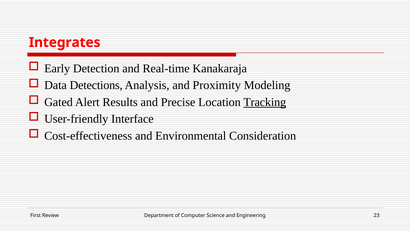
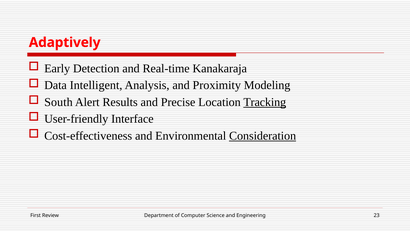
Integrates: Integrates -> Adaptively (65, 42)
Detections: Detections -> Intelligent (96, 85)
Gated: Gated -> South (58, 102)
Consideration underline: none -> present (263, 136)
